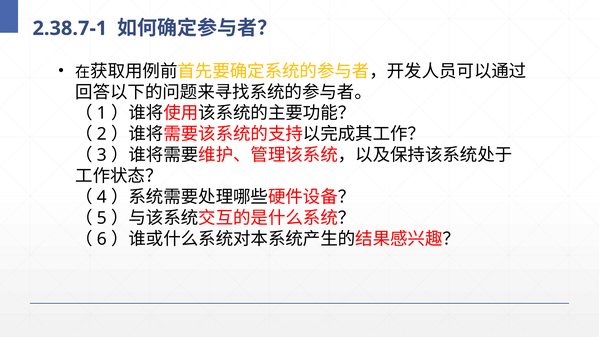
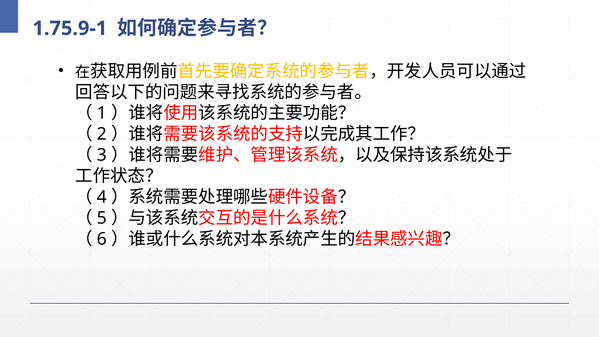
2.38.7-1: 2.38.7-1 -> 1.75.9-1 (70, 28)
